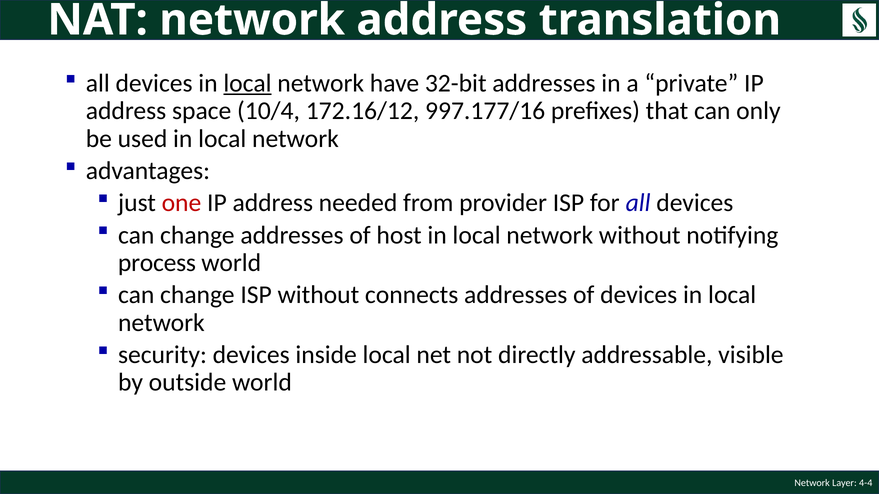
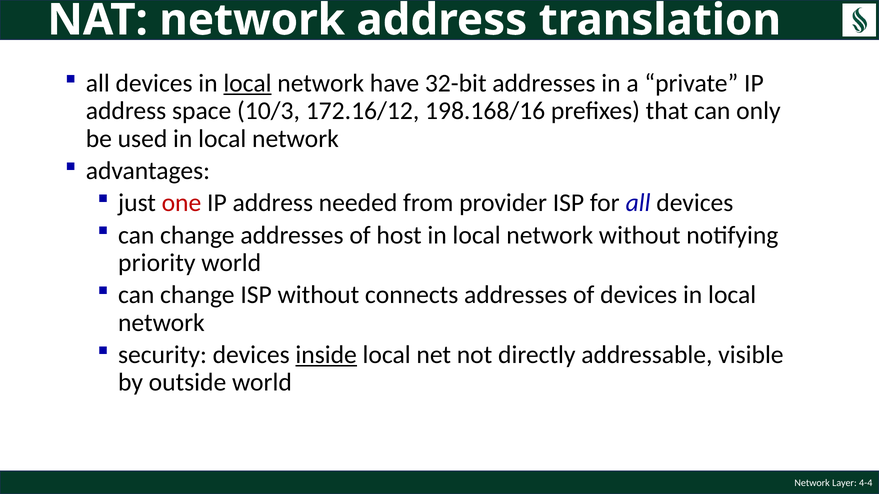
10/4: 10/4 -> 10/3 (268, 111)
997.177/16: 997.177/16 -> 198.168/16 (485, 111)
process: process -> priority (157, 263)
inside underline: none -> present (326, 355)
